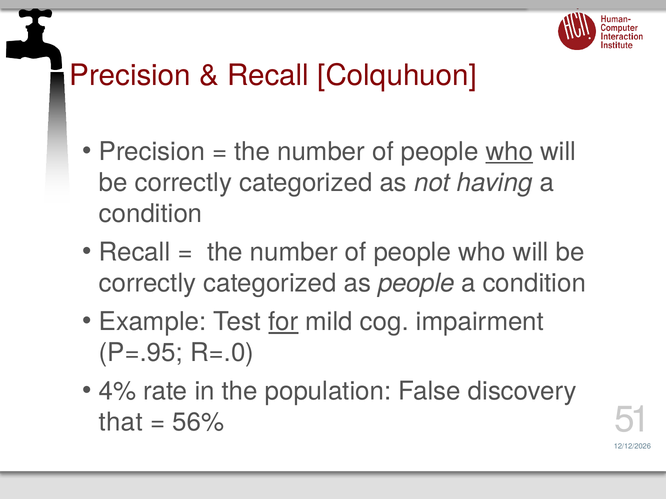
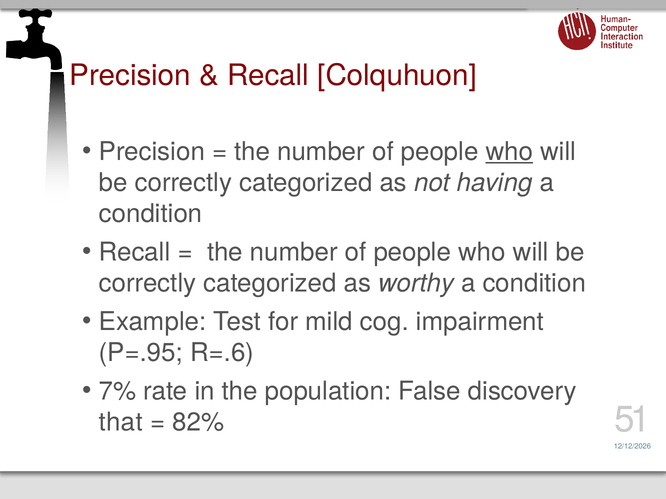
as people: people -> worthy (416, 284)
for underline: present -> none (283, 322)
R=.0: R=.0 -> R=.6 (222, 353)
4%: 4% -> 7% (118, 392)
56%: 56% -> 82% (198, 423)
